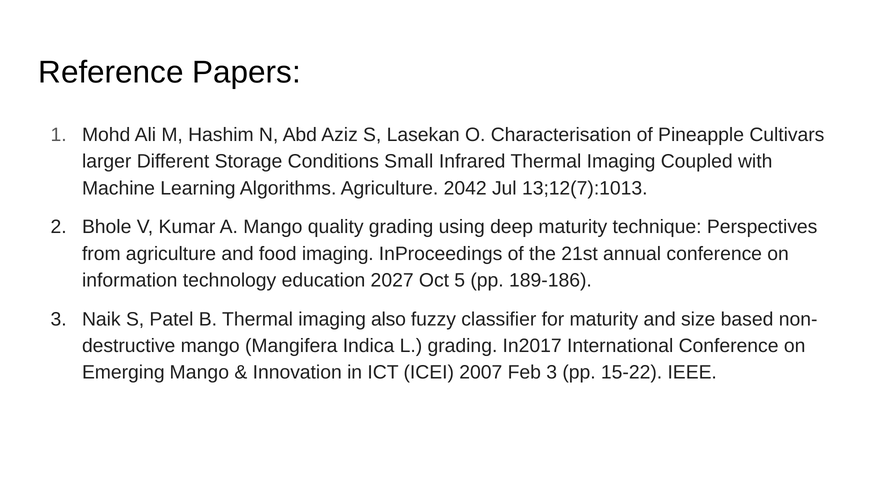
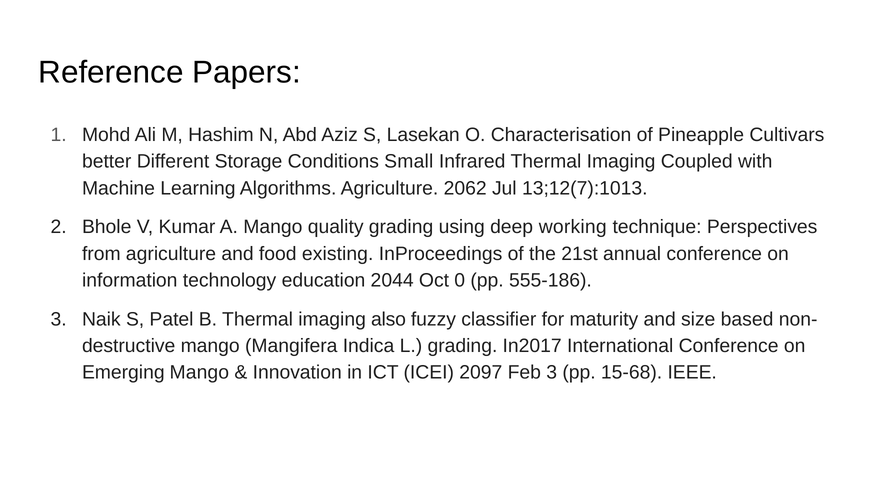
larger: larger -> better (107, 162)
2042: 2042 -> 2062 (465, 188)
deep maturity: maturity -> working (573, 227)
food imaging: imaging -> existing (338, 254)
2027: 2027 -> 2044 (392, 281)
5: 5 -> 0 (460, 281)
189-186: 189-186 -> 555-186 (550, 281)
2007: 2007 -> 2097 (481, 373)
15-22: 15-22 -> 15-68 (632, 373)
